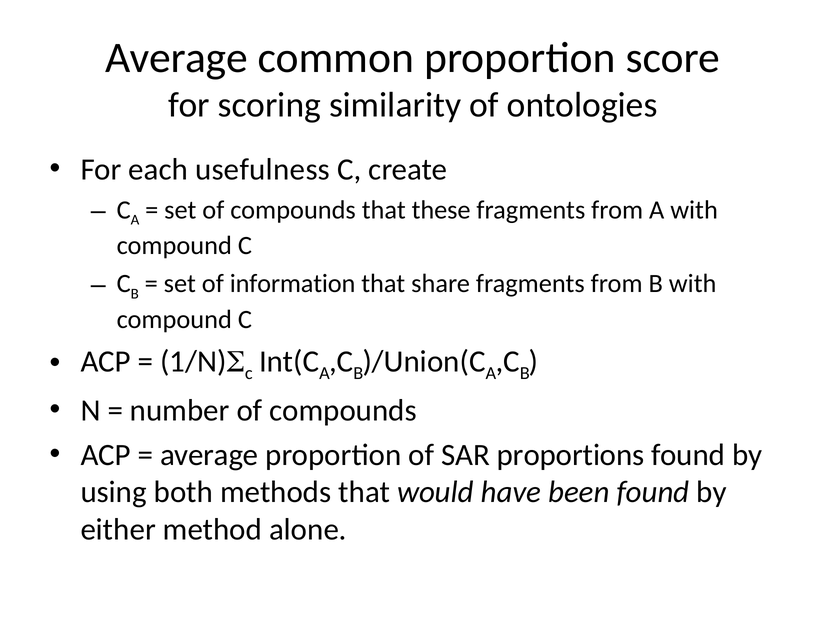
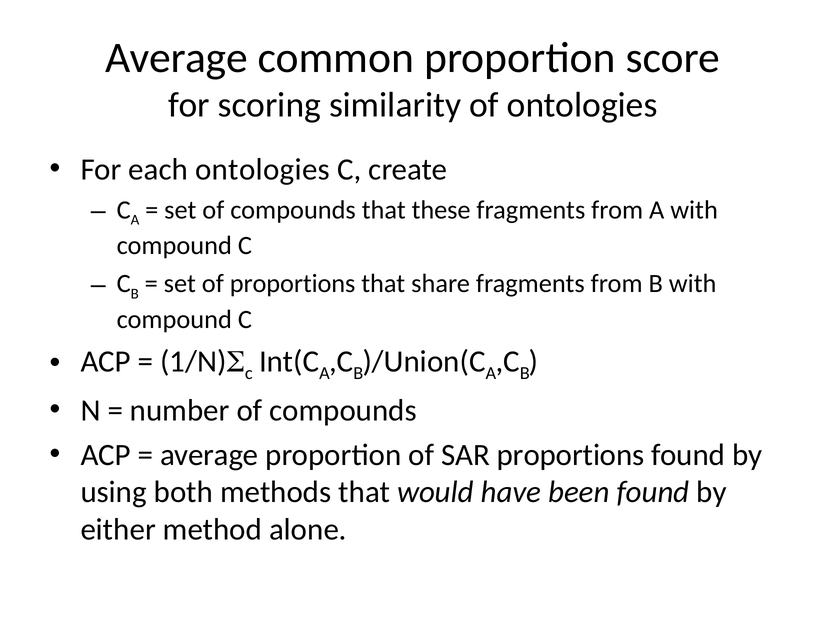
each usefulness: usefulness -> ontologies (263, 169)
of information: information -> proportions (293, 284)
